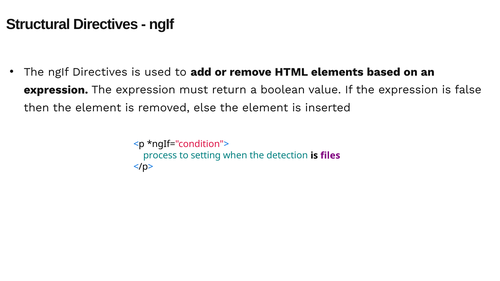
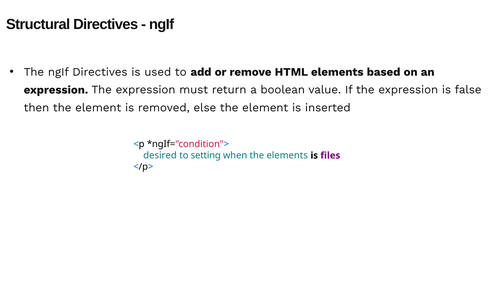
process: process -> desired (160, 156)
the detection: detection -> elements (287, 156)
